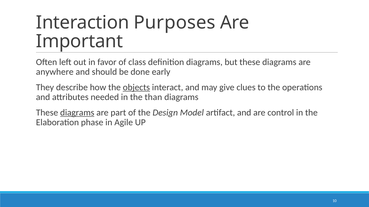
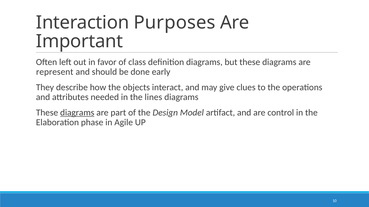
anywhere: anywhere -> represent (55, 72)
objects underline: present -> none (136, 87)
than: than -> lines (153, 97)
